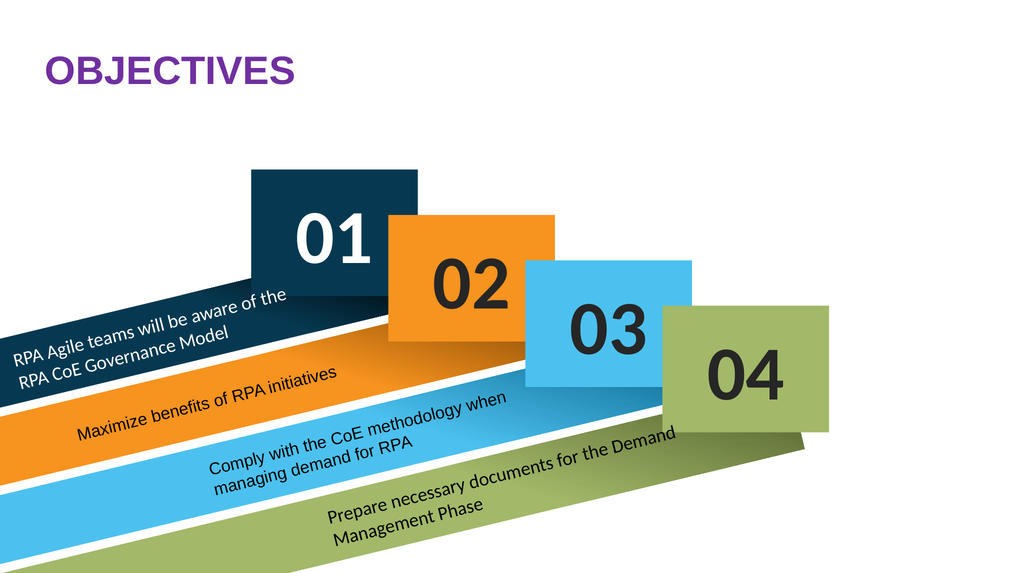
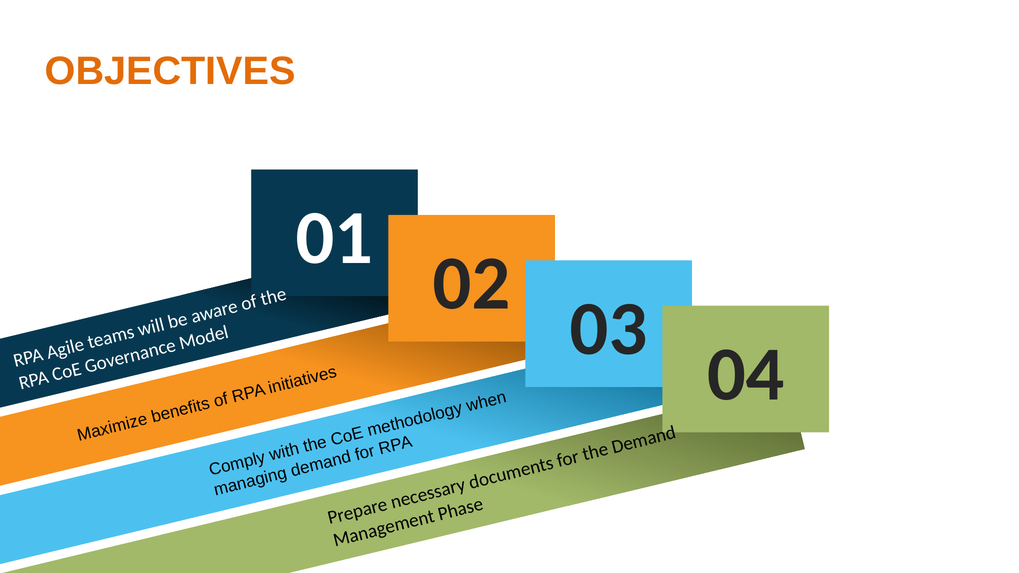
OBJECTIVES colour: purple -> orange (170, 71)
